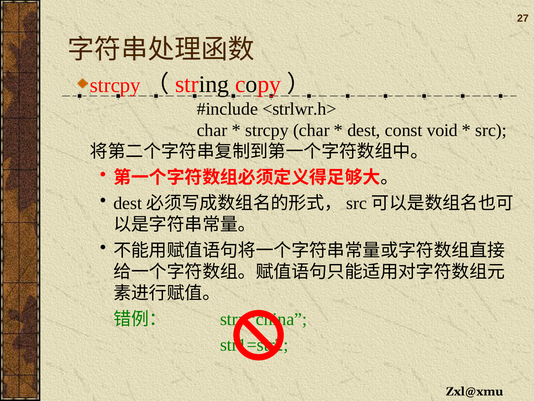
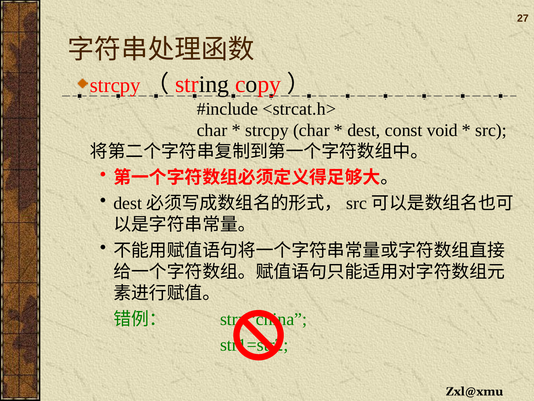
<strlwr.h>: <strlwr.h> -> <strcat.h> (299, 109)
